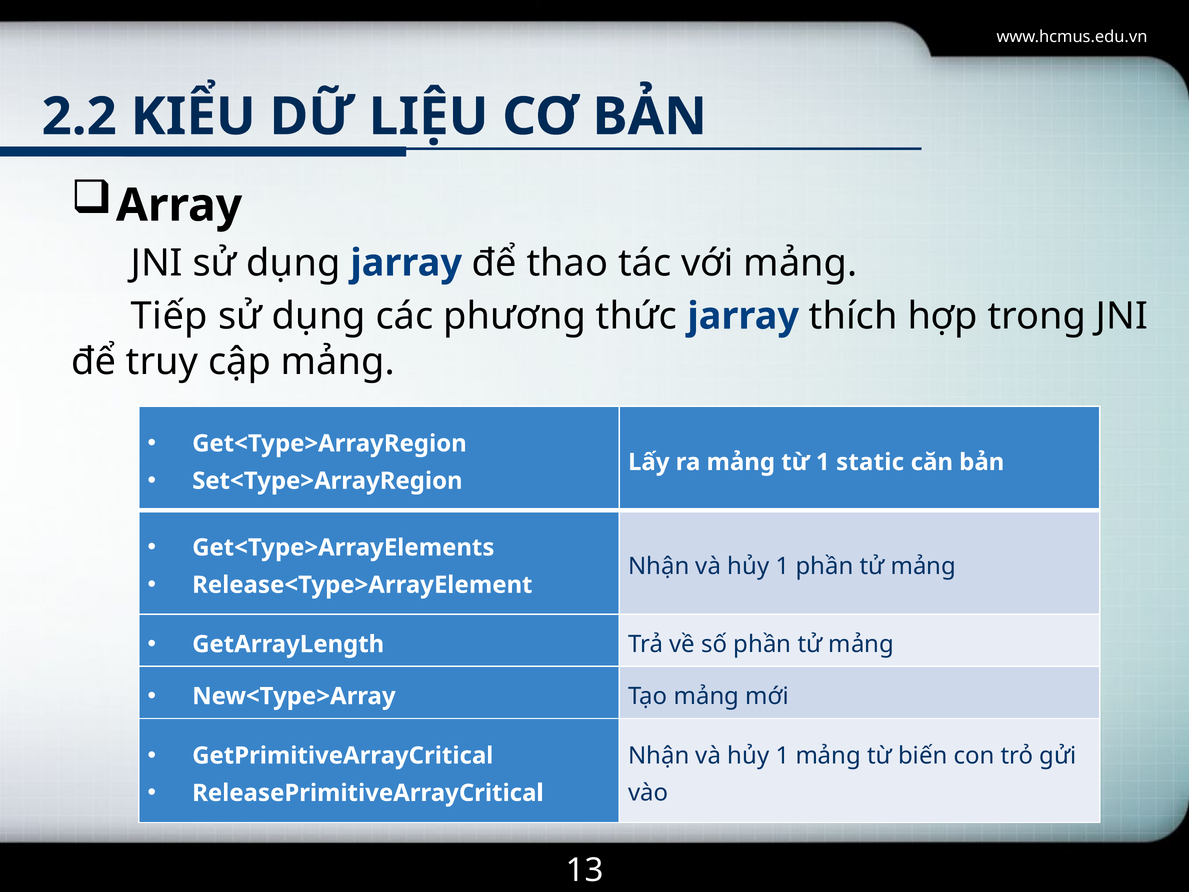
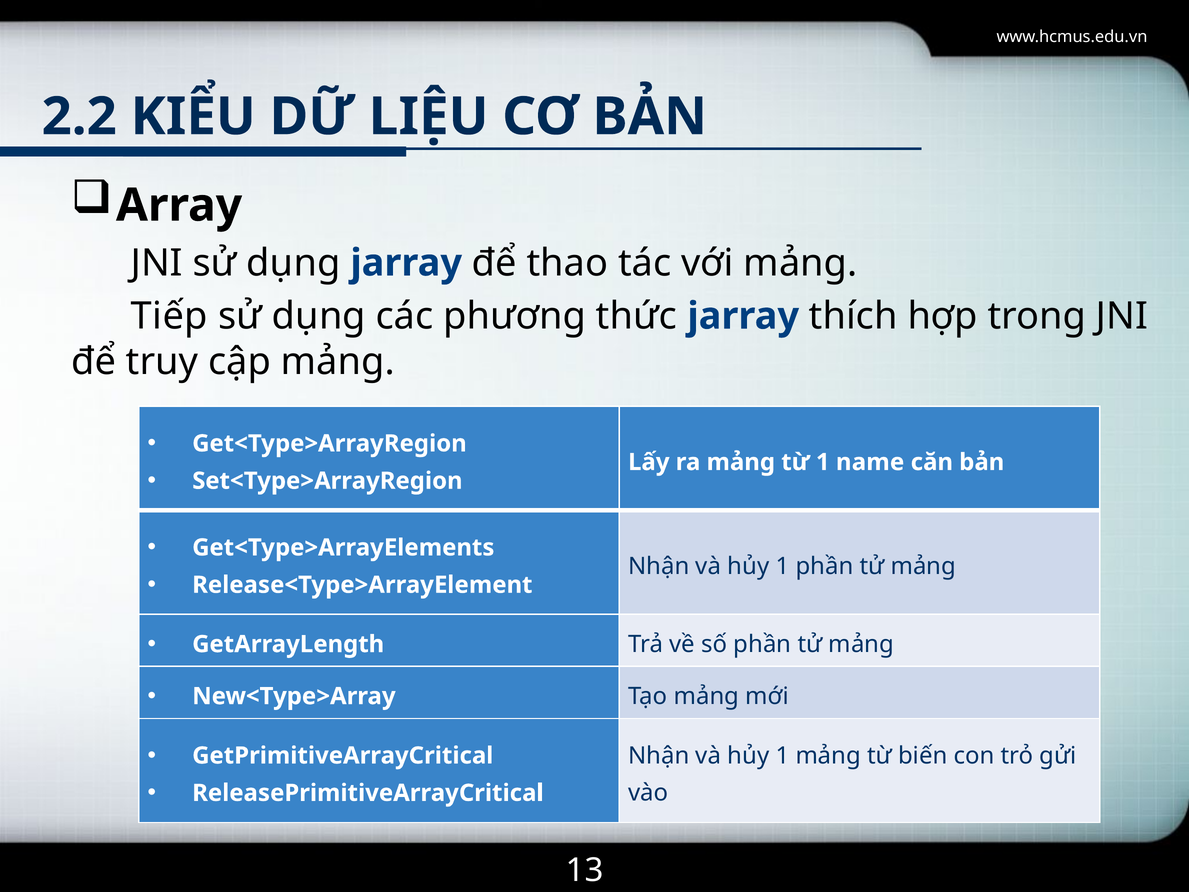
static: static -> name (870, 462)
